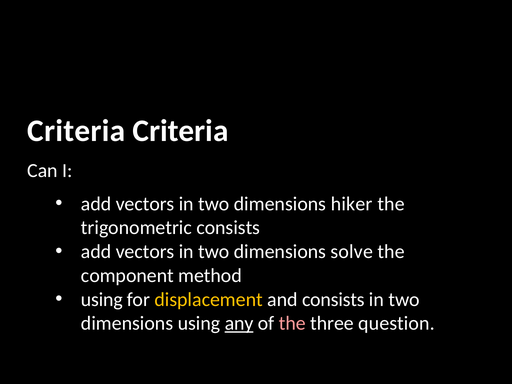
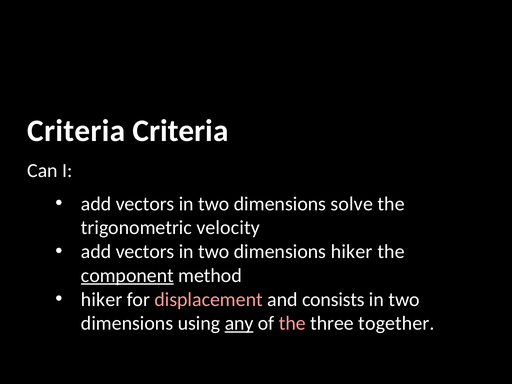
hiker: hiker -> solve (352, 204)
trigonometric consists: consists -> velocity (228, 228)
dimensions solve: solve -> hiker (352, 252)
component underline: none -> present (127, 276)
using: using -> hiker (102, 299)
displacement colour: yellow -> pink (209, 299)
question: question -> together (396, 323)
